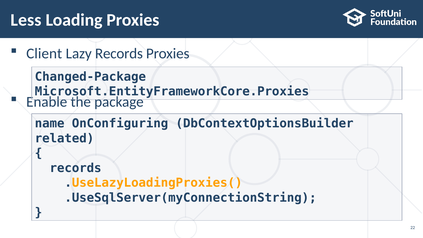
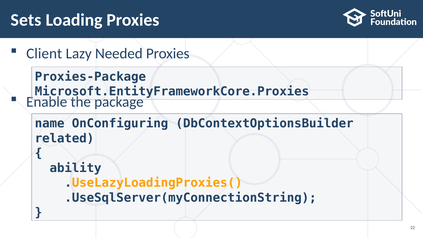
Less: Less -> Sets (26, 20)
Lazy Records: Records -> Needed (119, 54)
Changed-Package: Changed-Package -> Proxies-Package (90, 77)
records: records -> ability (76, 168)
